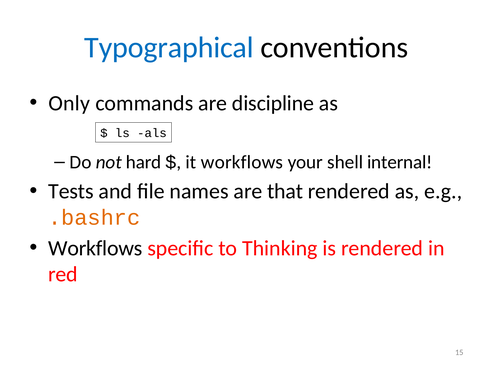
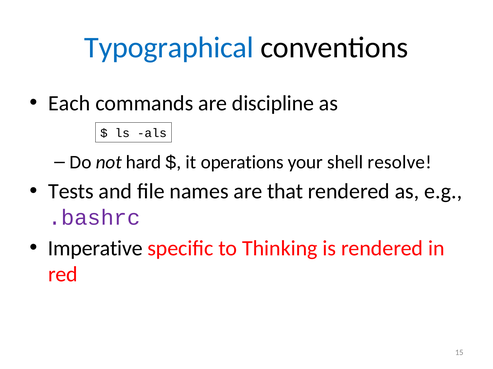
Only: Only -> Each (69, 103)
it workflows: workflows -> operations (242, 162)
internal: internal -> resolve (400, 162)
.bashrc colour: orange -> purple (94, 218)
Workflows: Workflows -> Imperative (95, 249)
